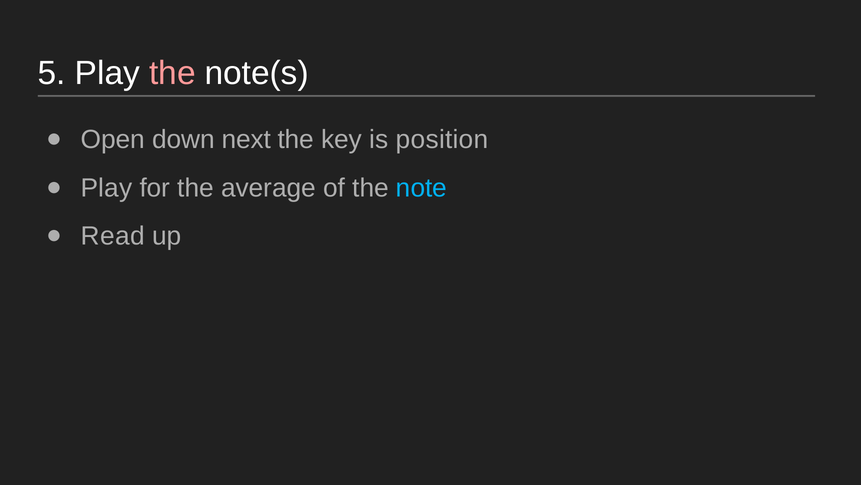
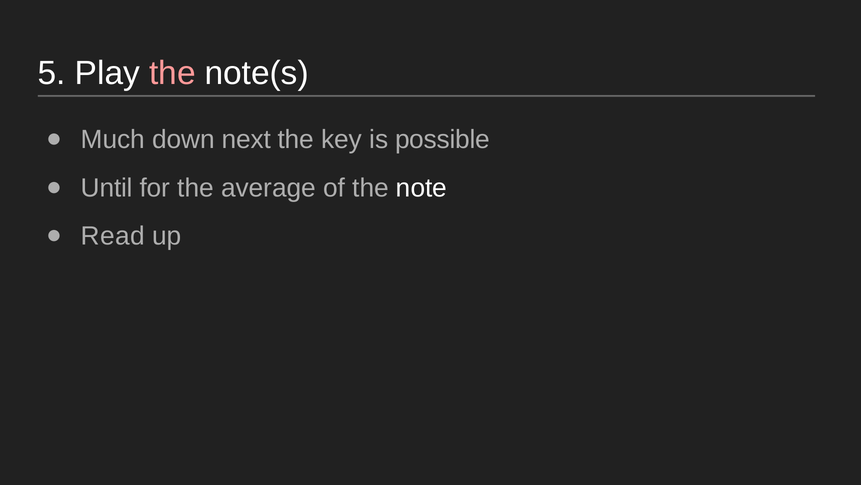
Open: Open -> Much (113, 140)
position: position -> possible (442, 140)
Play: Play -> Until (107, 188)
note colour: light blue -> white (422, 188)
